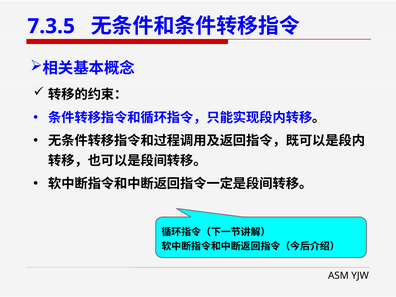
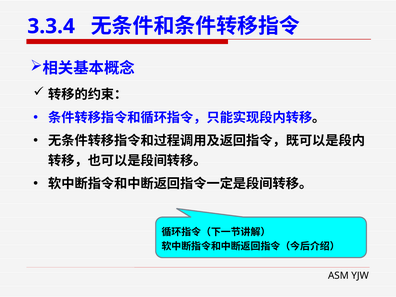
7.3.5: 7.3.5 -> 3.3.4 (51, 26)
